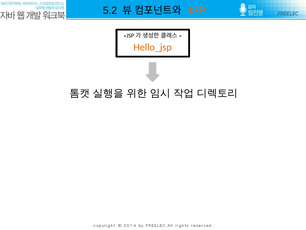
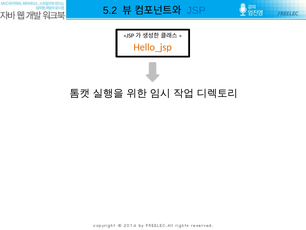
JSP colour: orange -> blue (196, 10)
